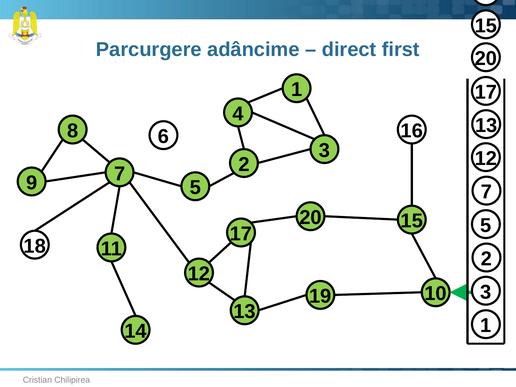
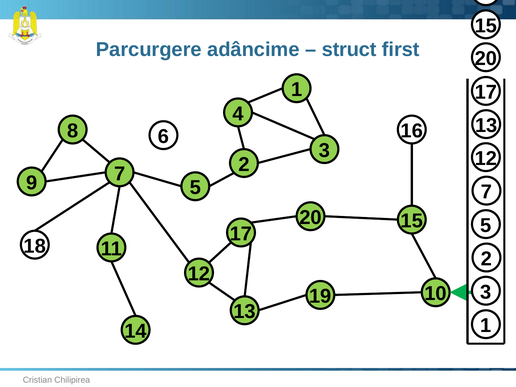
direct: direct -> struct (349, 49)
